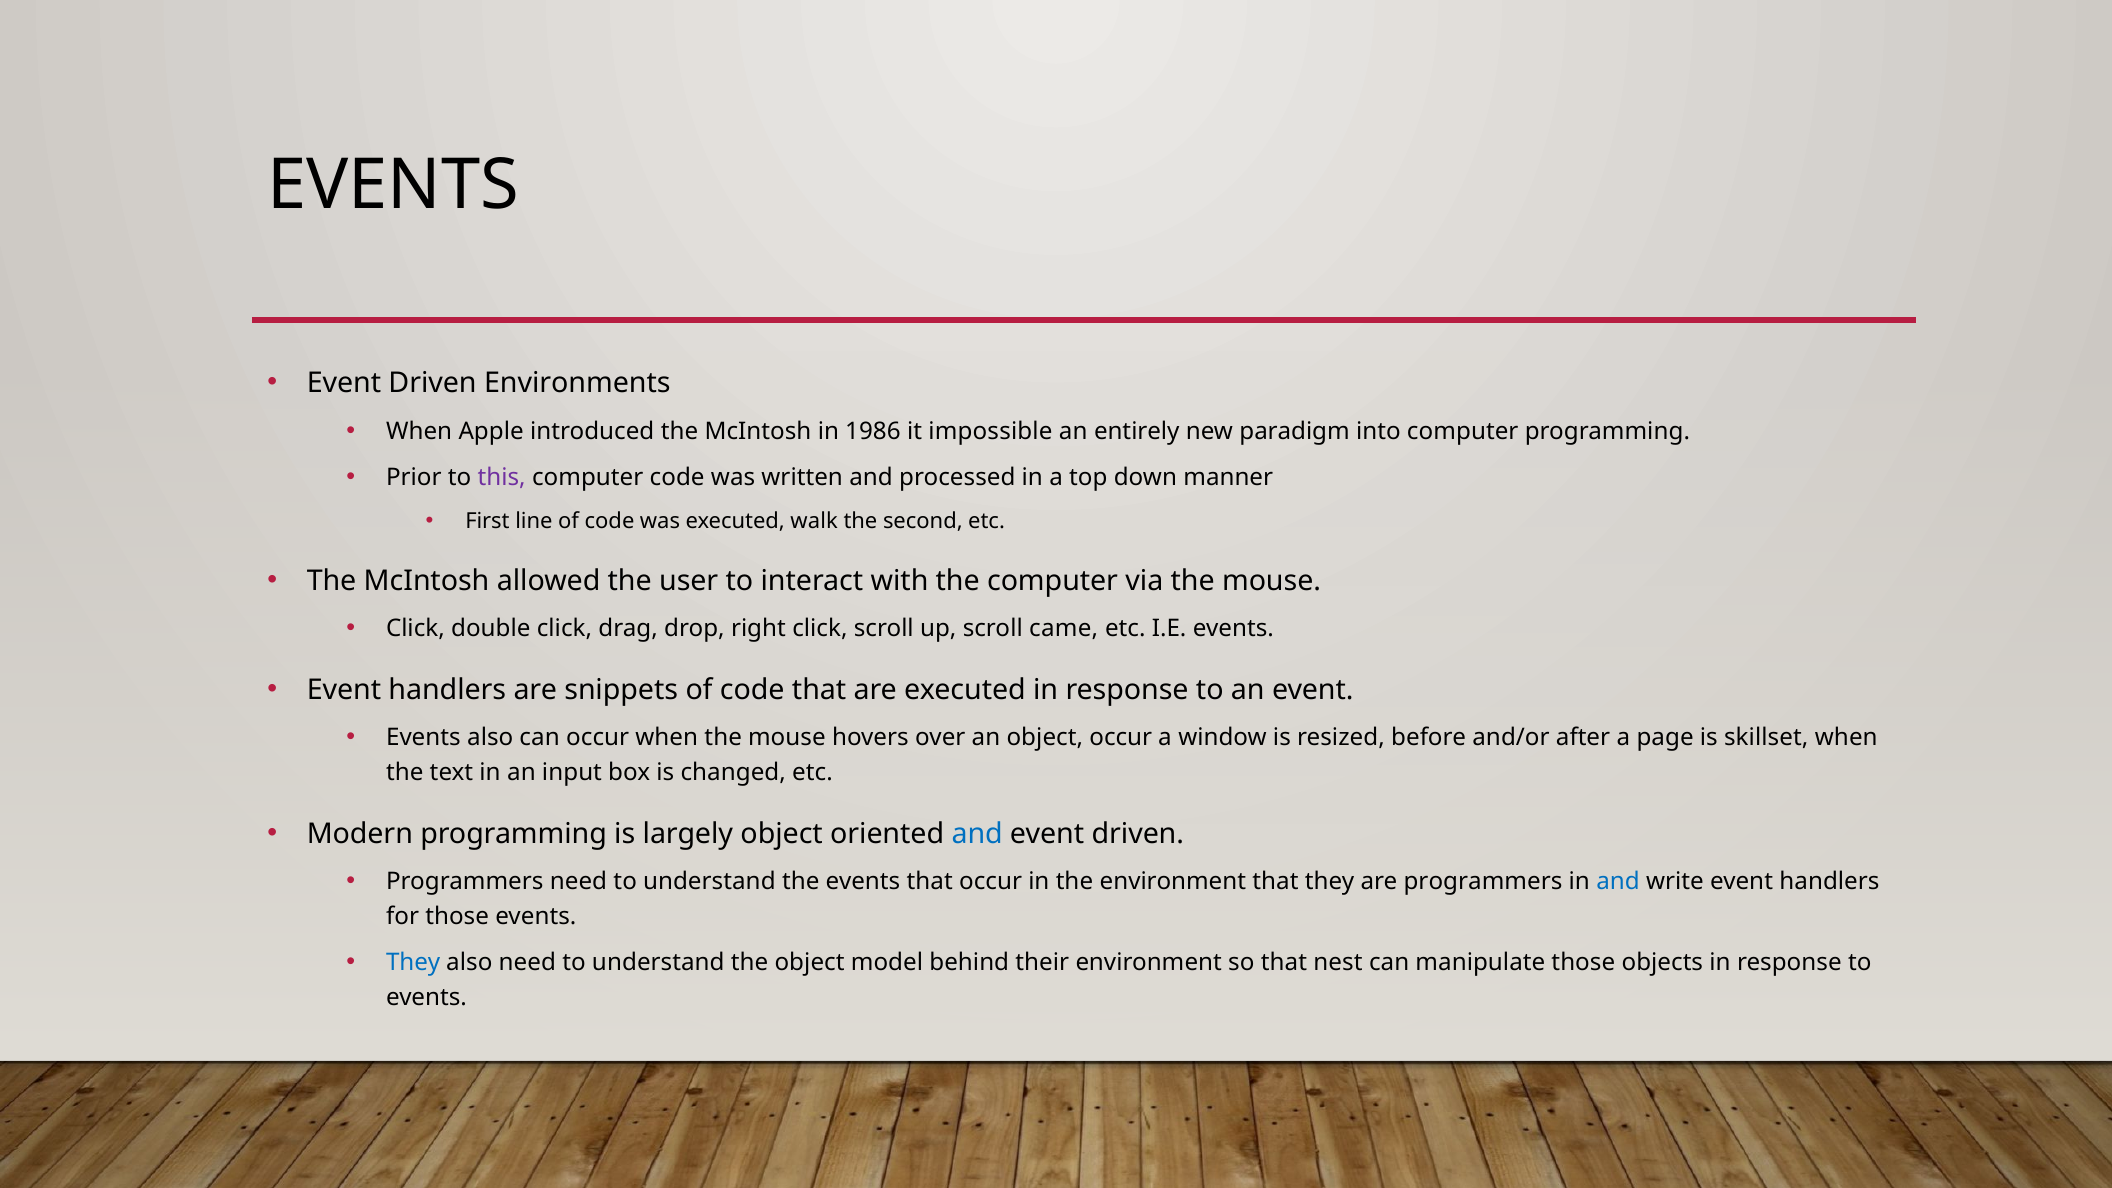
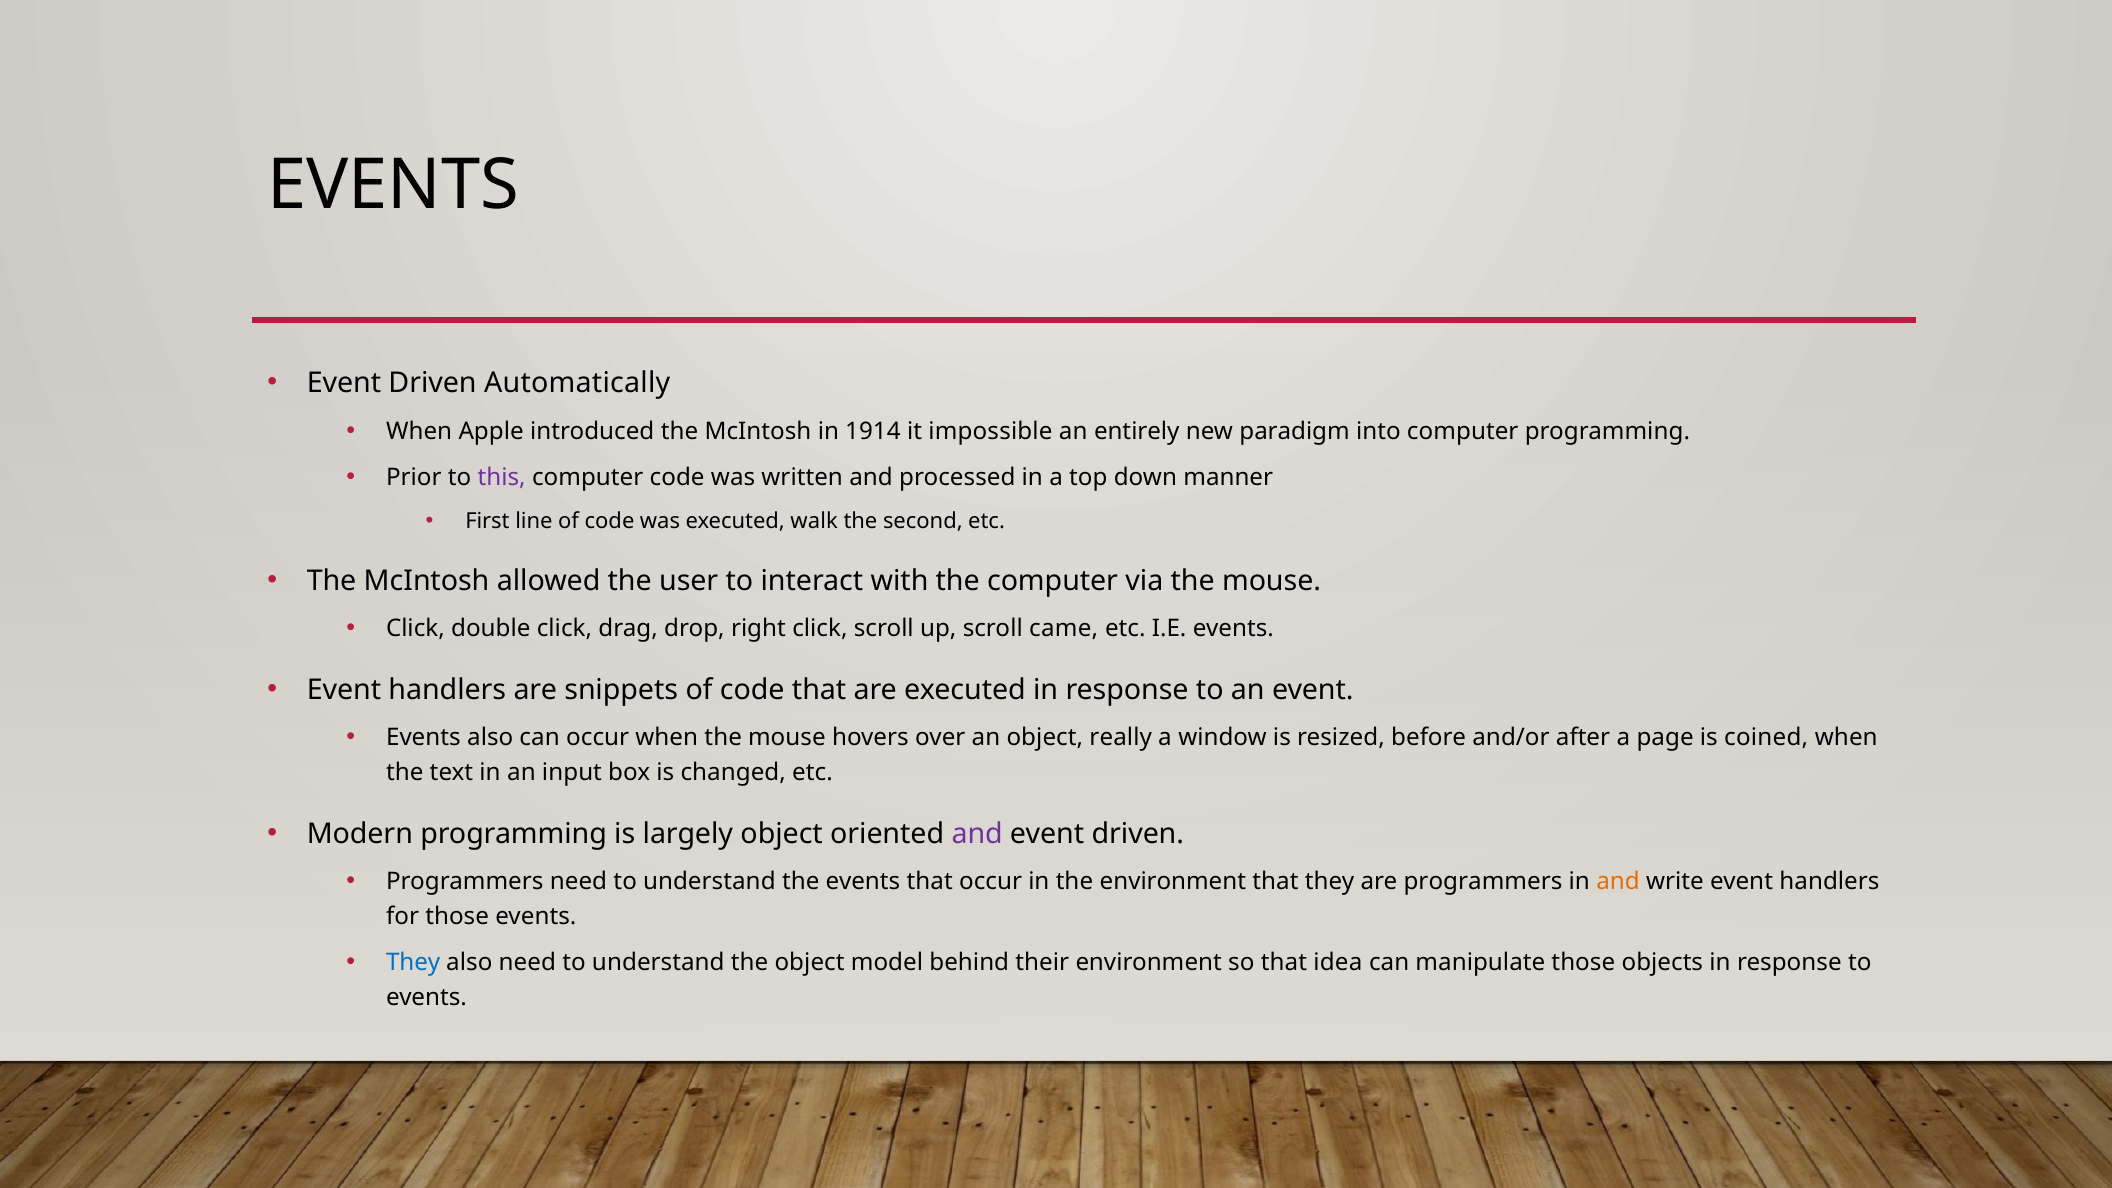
Environments: Environments -> Automatically (577, 383)
1986: 1986 -> 1914 (873, 431)
object occur: occur -> really (1121, 738)
skillset: skillset -> coined (1766, 738)
and colour: blue -> purple (977, 834)
and colour: blue -> orange (1618, 882)
nest: nest -> idea (1338, 963)
